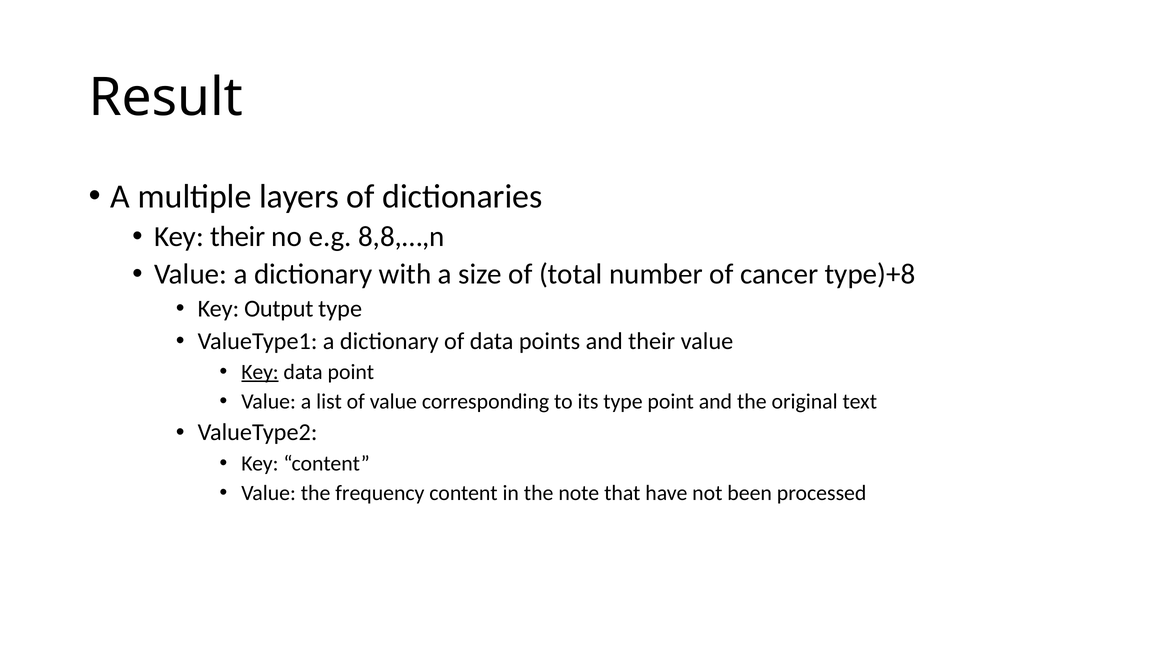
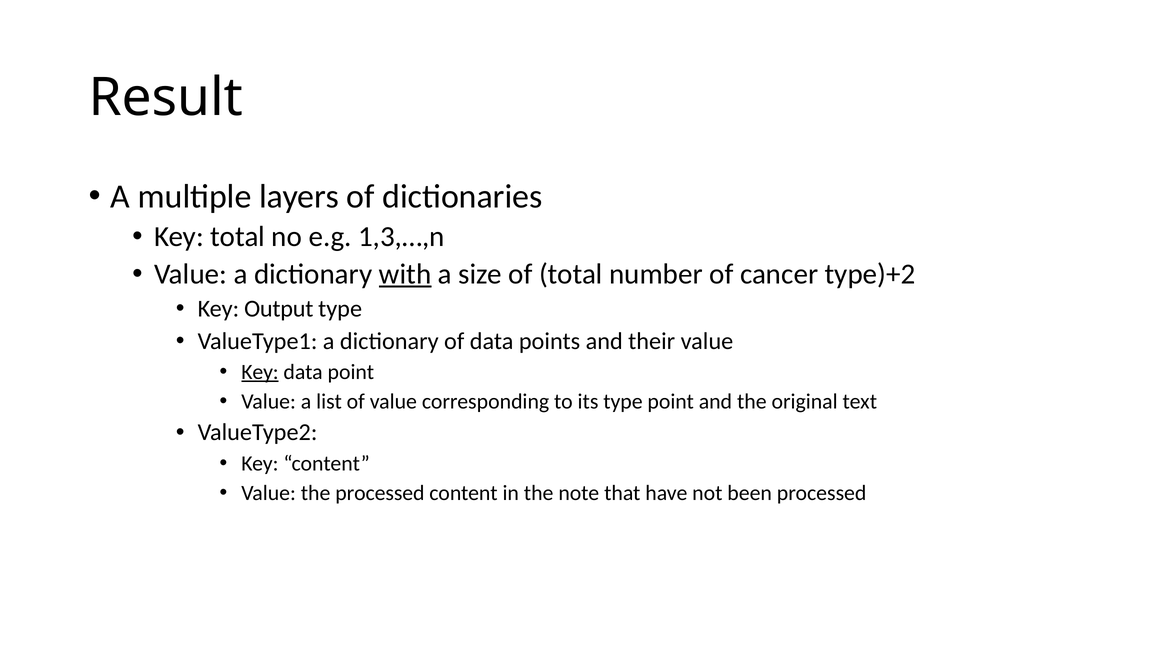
Key their: their -> total (238, 237)
8,8,…,n: 8,8,…,n -> 1,3,…,n (401, 237)
with underline: none -> present (405, 274)
type)+8: type)+8 -> type)+2 (870, 274)
the frequency: frequency -> processed (380, 493)
